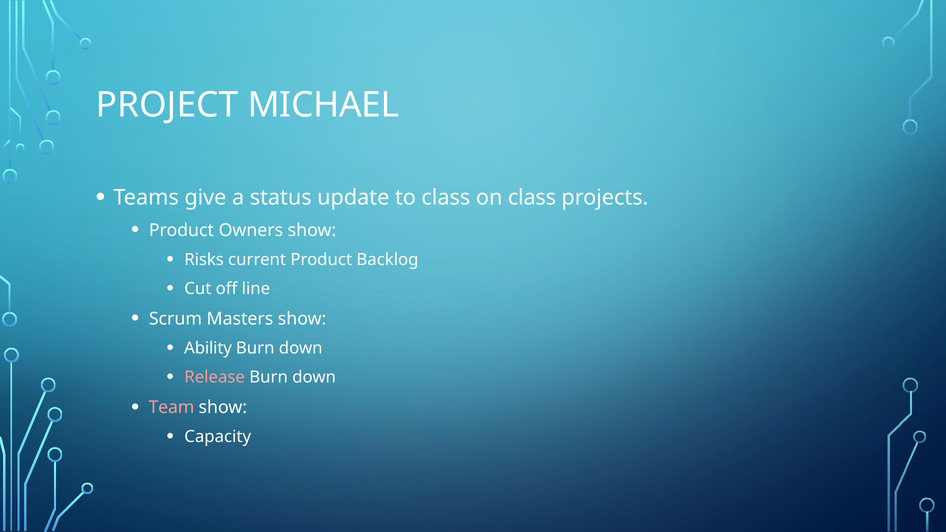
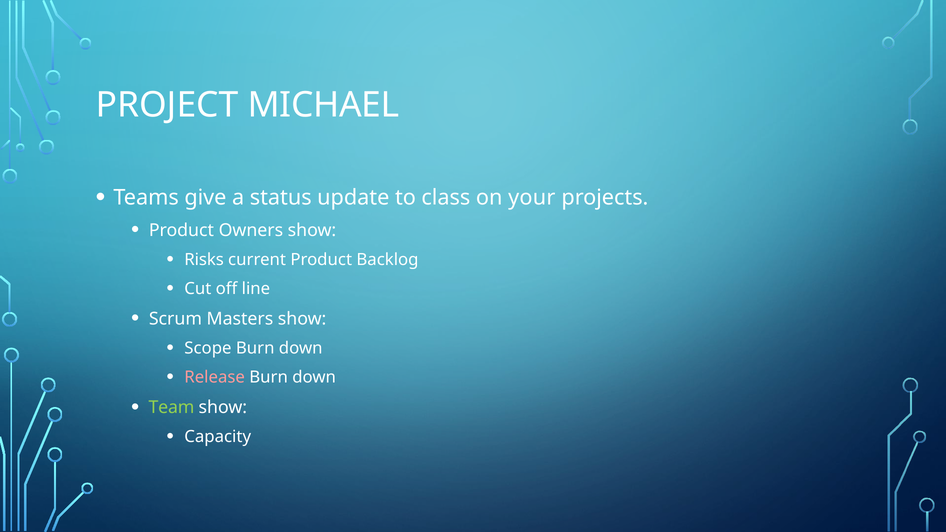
on class: class -> your (532, 198)
Ability: Ability -> Scope (208, 348)
Team colour: pink -> light green (171, 407)
